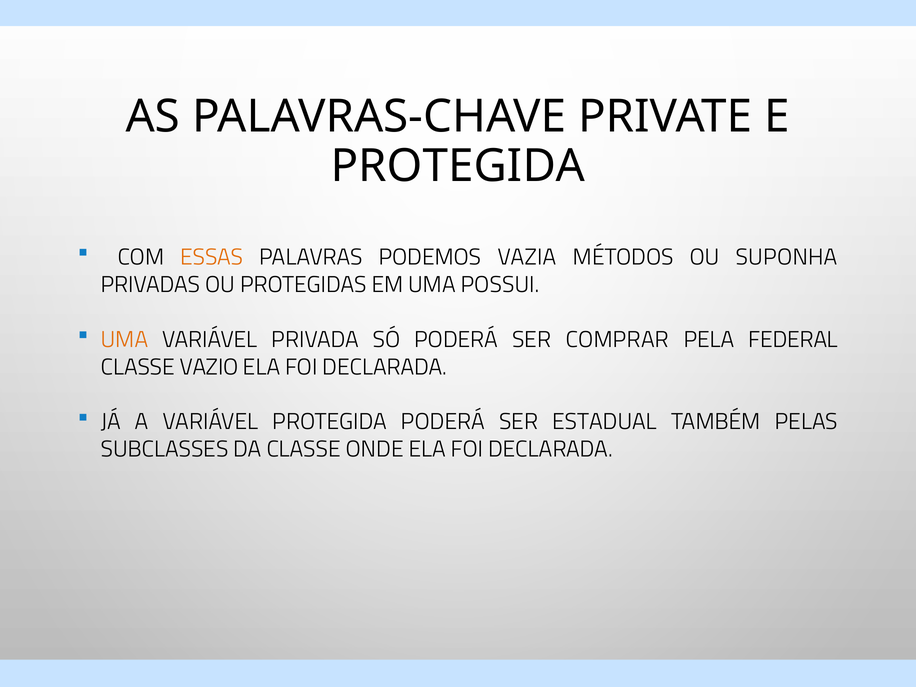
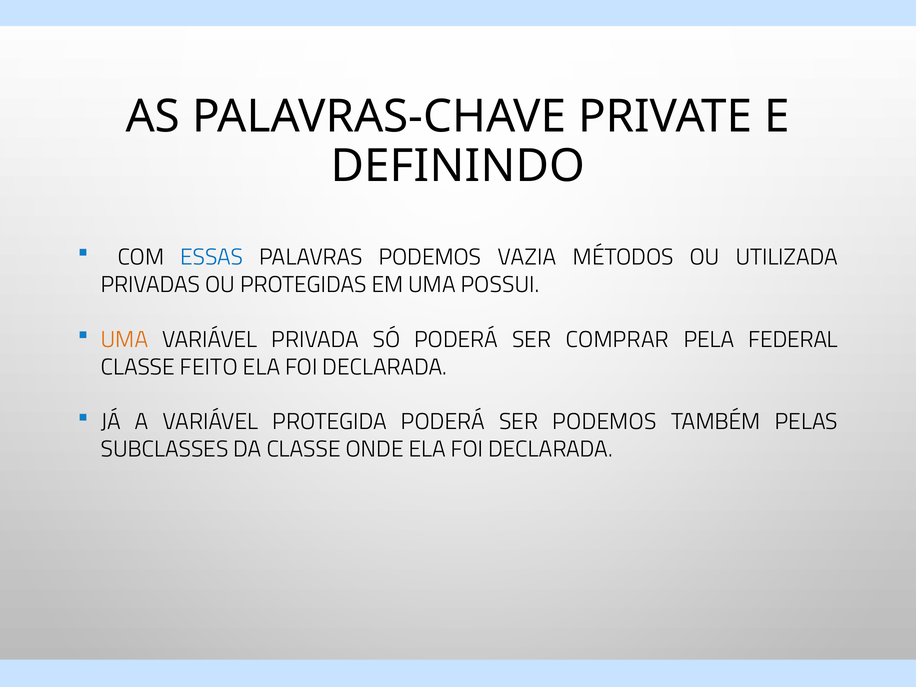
PROTEGIDA: PROTEGIDA -> DEFININDO (458, 166)
ESSAS colour: orange -> blue (212, 257)
SUPONHA: SUPONHA -> UTILIZADA (787, 257)
VAZIO: VAZIO -> FEITO (209, 367)
SER ESTADUAL: ESTADUAL -> PODEMOS (604, 422)
